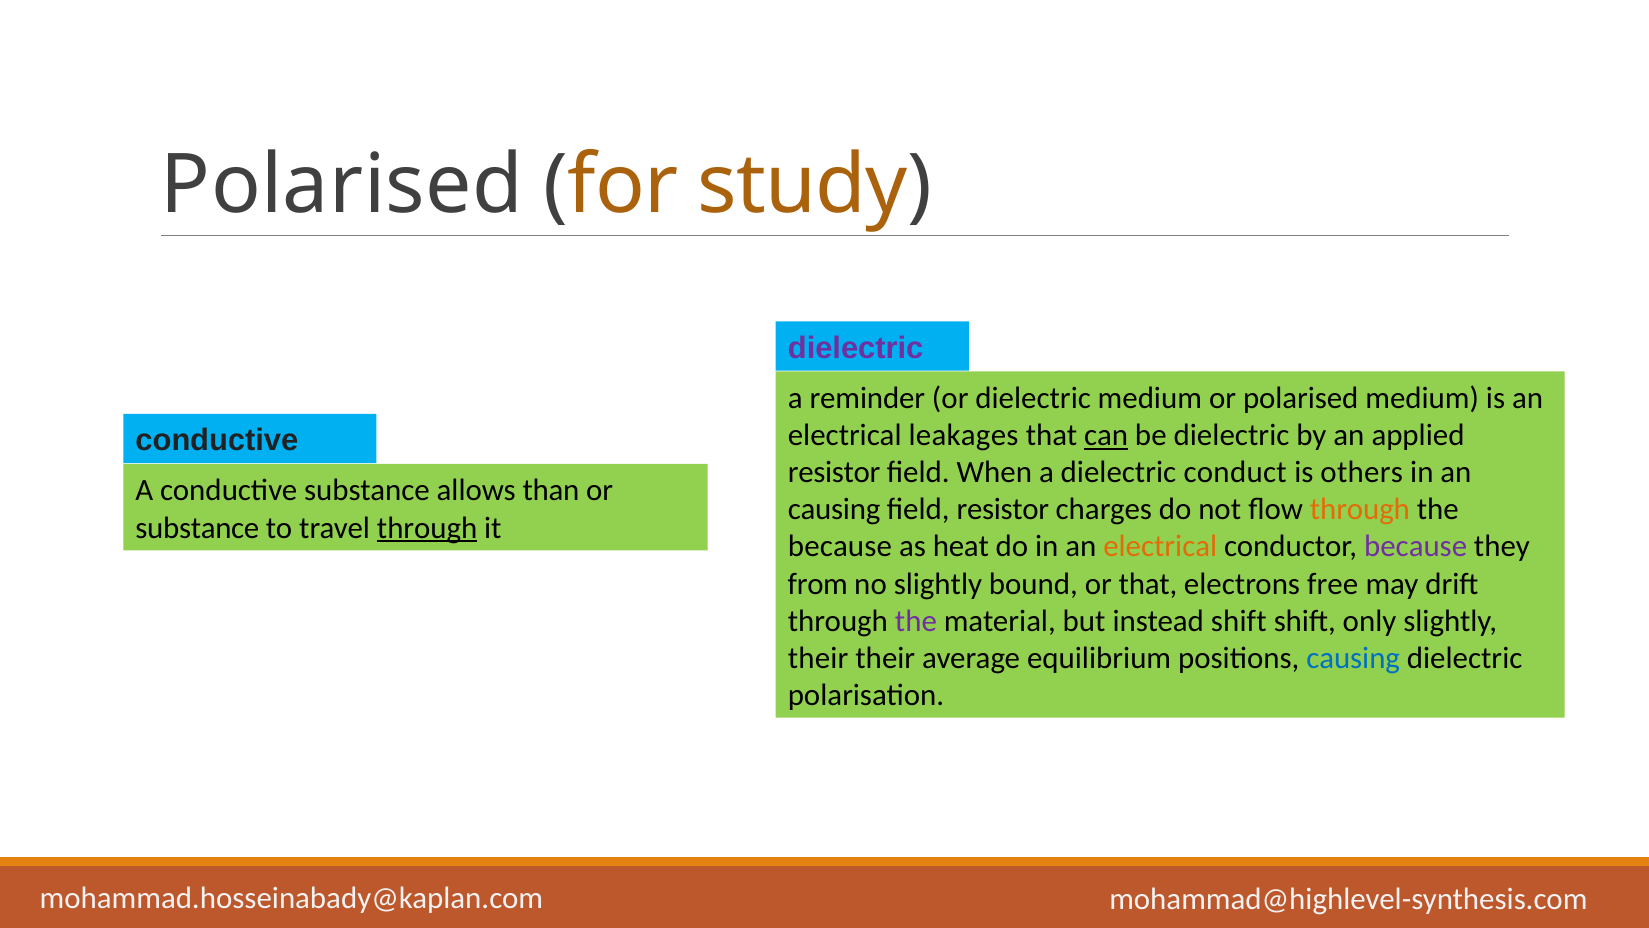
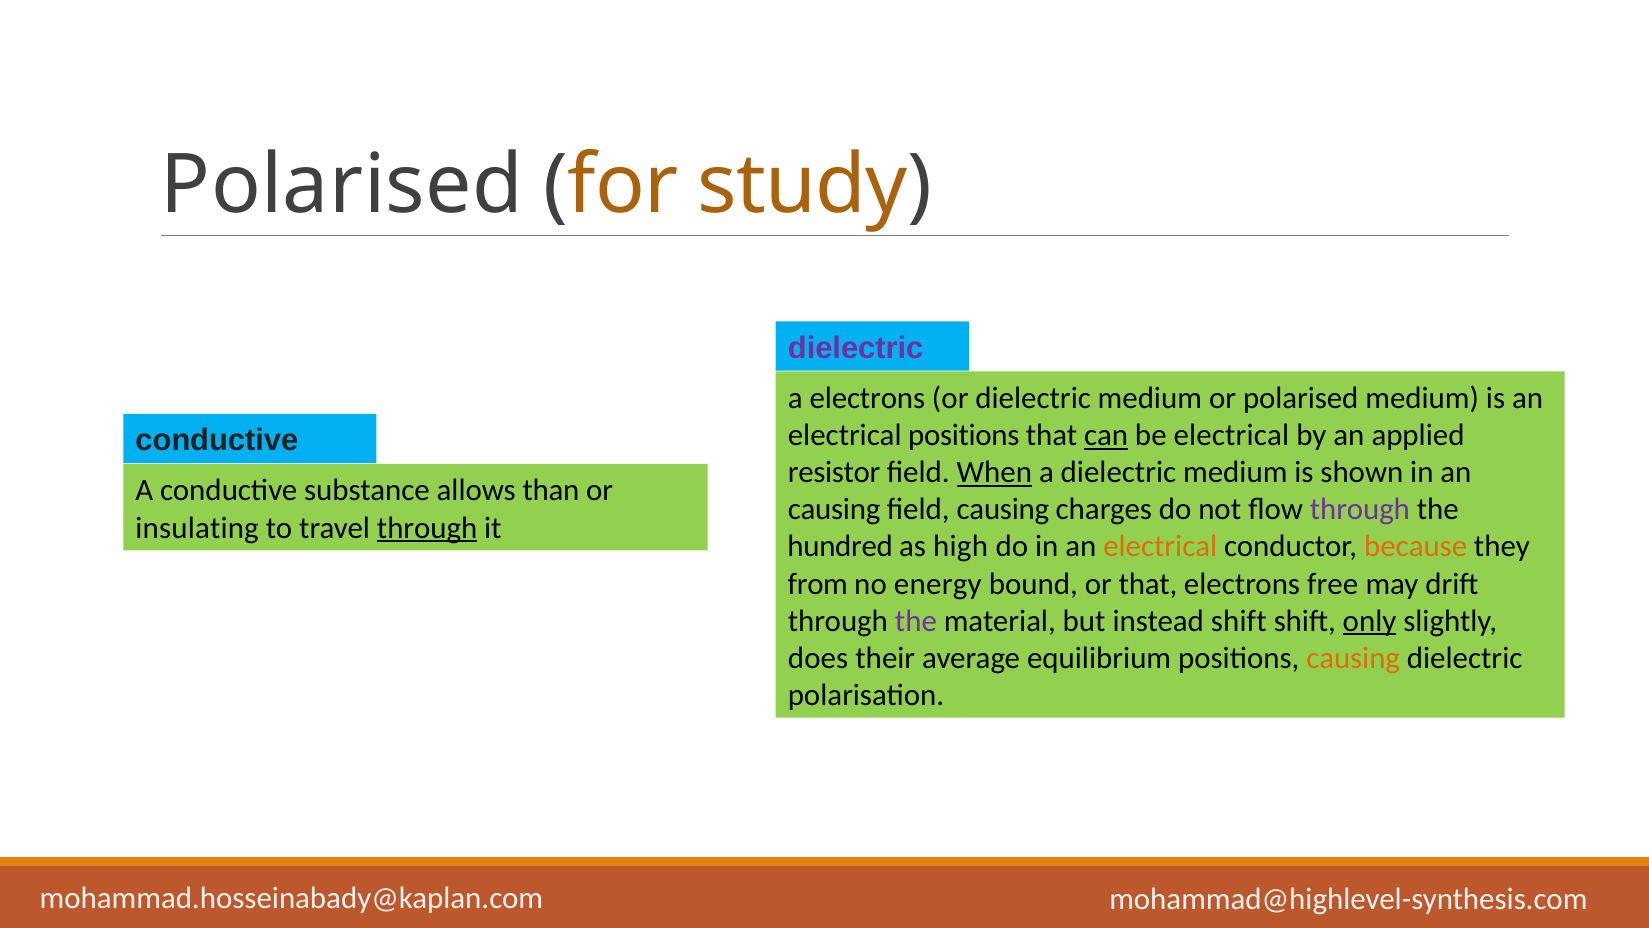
a reminder: reminder -> electrons (867, 398)
electrical leakages: leakages -> positions (964, 435)
be dielectric: dielectric -> electrical (1231, 435)
When underline: none -> present (994, 472)
a dielectric conduct: conduct -> medium (1235, 472)
others: others -> shown (1362, 472)
field resistor: resistor -> causing (1003, 509)
through colour: orange -> purple (1360, 509)
substance: substance -> insulating (197, 528)
because: because -> hundred (840, 546)
heat: heat -> high (961, 546)
because colour: purple -> orange (1416, 546)
no slightly: slightly -> energy (938, 584)
only underline: none -> present (1370, 621)
their: their -> does (818, 658)
causing colour: blue -> orange (1353, 658)
